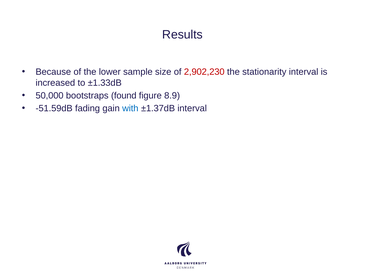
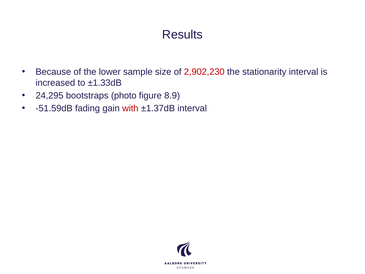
50,000: 50,000 -> 24,295 (50, 96)
found: found -> photo (124, 96)
with colour: blue -> red (130, 108)
